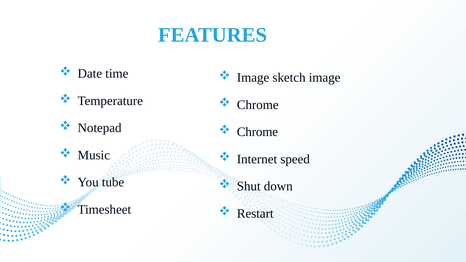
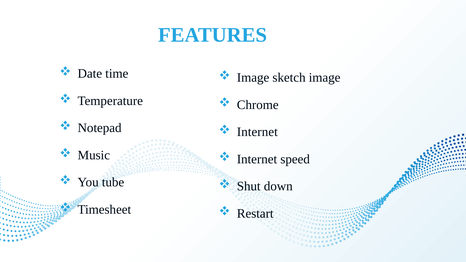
Chrome: Chrome -> Internet (257, 132)
